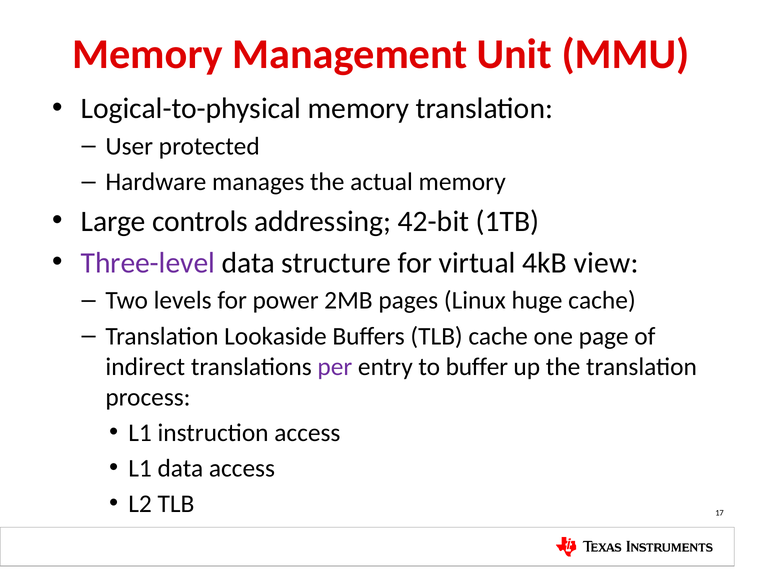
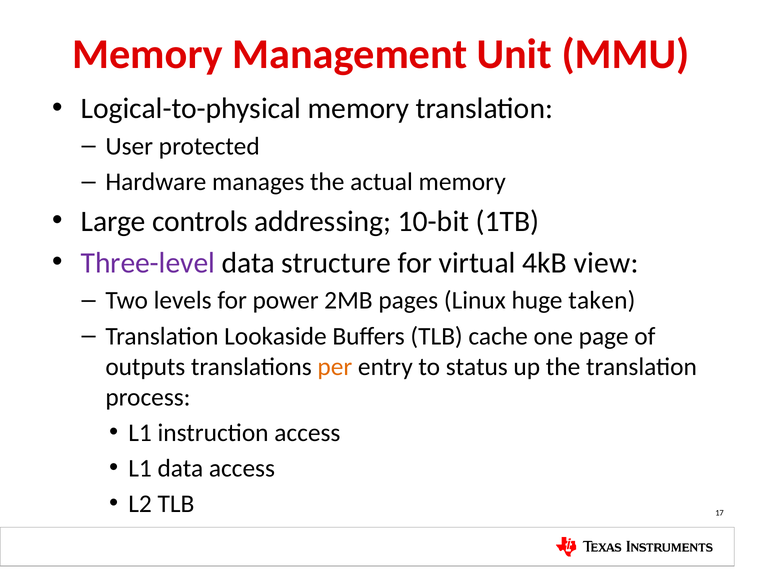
42-bit: 42-bit -> 10-bit (434, 221)
huge cache: cache -> taken (602, 300)
indirect: indirect -> outputs (145, 366)
per colour: purple -> orange (335, 366)
buffer: buffer -> status (477, 366)
